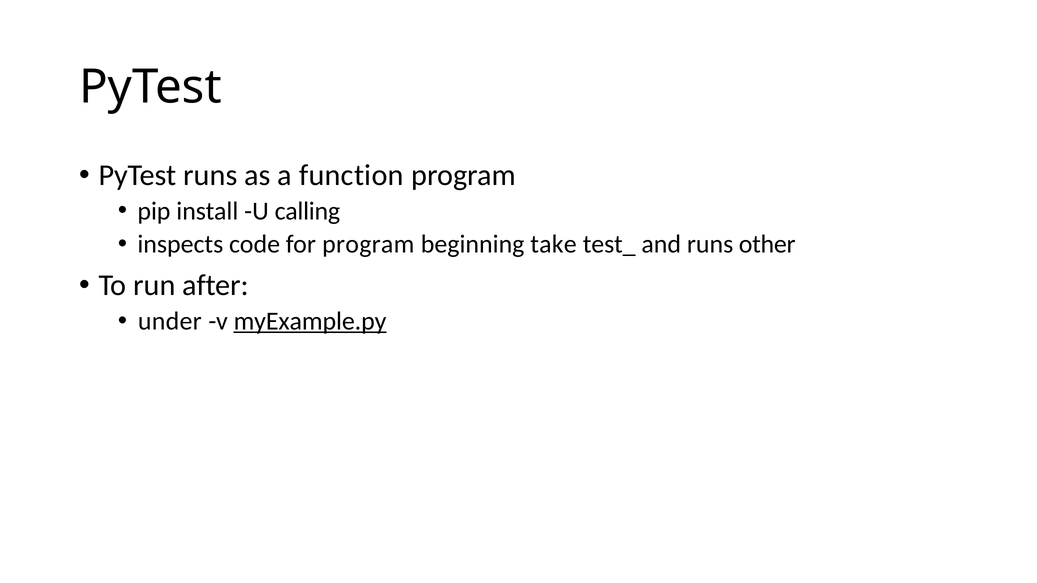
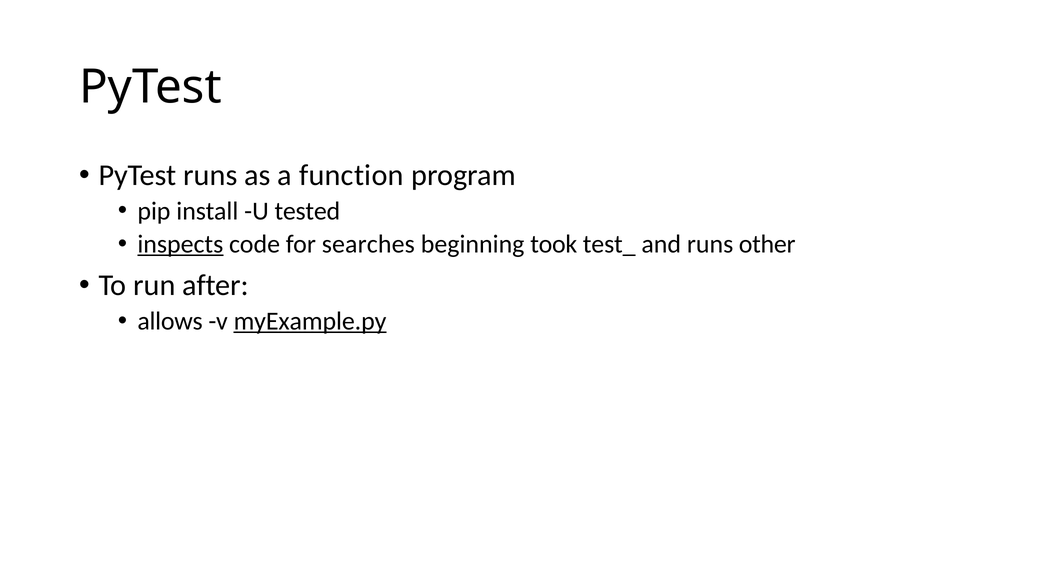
calling: calling -> tested (307, 211)
inspects underline: none -> present (180, 244)
for program: program -> searches (368, 244)
take: take -> took (554, 244)
under: under -> allows (170, 321)
